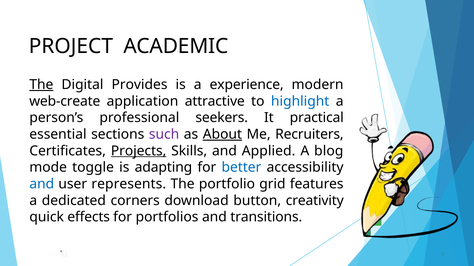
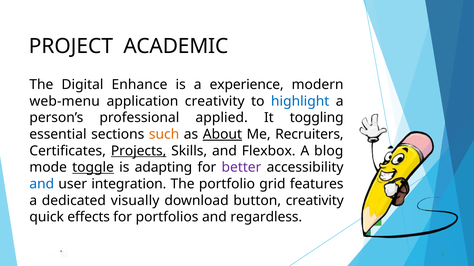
The underline: present -> none (41, 85)
Provides: Provides -> Enhance (139, 85)
web-create: web-create -> web-menu (65, 101)
application attractive: attractive -> creativity (215, 101)
seekers: seekers -> applied (222, 118)
practical: practical -> toggling (317, 118)
such colour: purple -> orange (164, 135)
Applied: Applied -> Flexbox (269, 151)
toggle underline: none -> present (93, 168)
better colour: blue -> purple (241, 168)
represents: represents -> integration (129, 184)
corners: corners -> visually (135, 201)
transitions: transitions -> regardless (266, 218)
